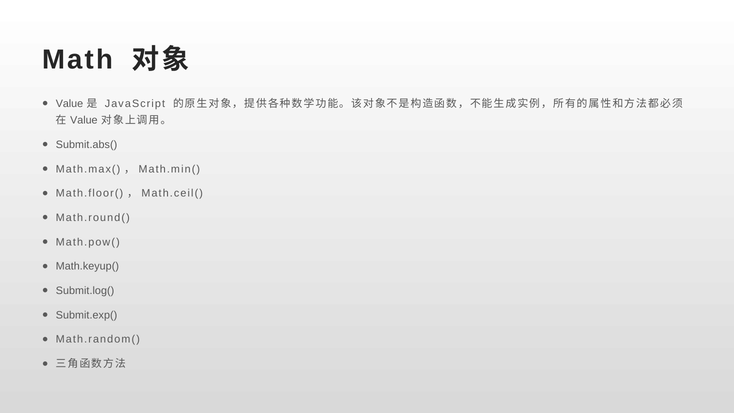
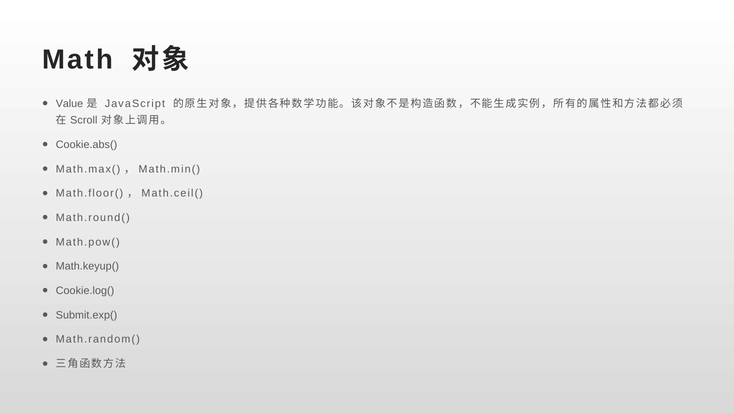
Value: Value -> Scroll (84, 120)
Submit.abs(: Submit.abs( -> Cookie.abs( (87, 145)
Submit.log(: Submit.log( -> Cookie.log( (85, 291)
